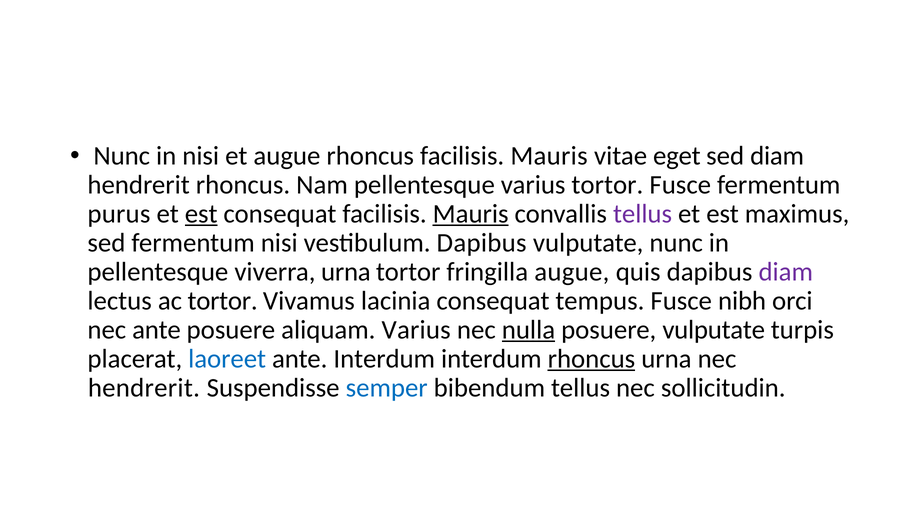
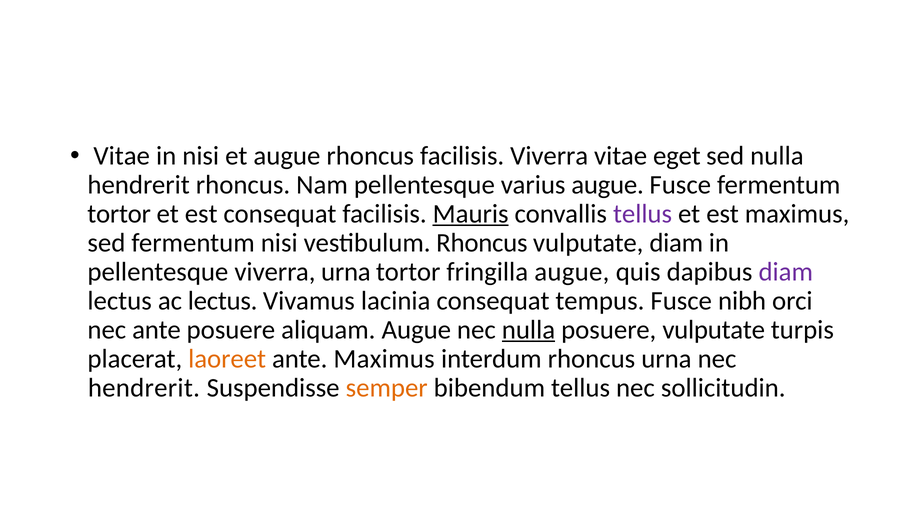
Nunc: Nunc -> Vitae (122, 156)
rhoncus facilisis Mauris: Mauris -> Viverra (549, 156)
sed diam: diam -> nulla (777, 156)
varius tortor: tortor -> augue (608, 185)
purus: purus -> tortor (119, 214)
est underline: present -> none (201, 214)
vestibulum Dapibus: Dapibus -> Rhoncus (482, 243)
vulputate nunc: nunc -> diam (676, 243)
ac tortor: tortor -> lectus (223, 301)
aliquam Varius: Varius -> Augue (416, 330)
laoreet colour: blue -> orange (227, 359)
ante Interdum: Interdum -> Maximus (384, 359)
rhoncus underline: present -> none (591, 359)
semper colour: blue -> orange (387, 388)
